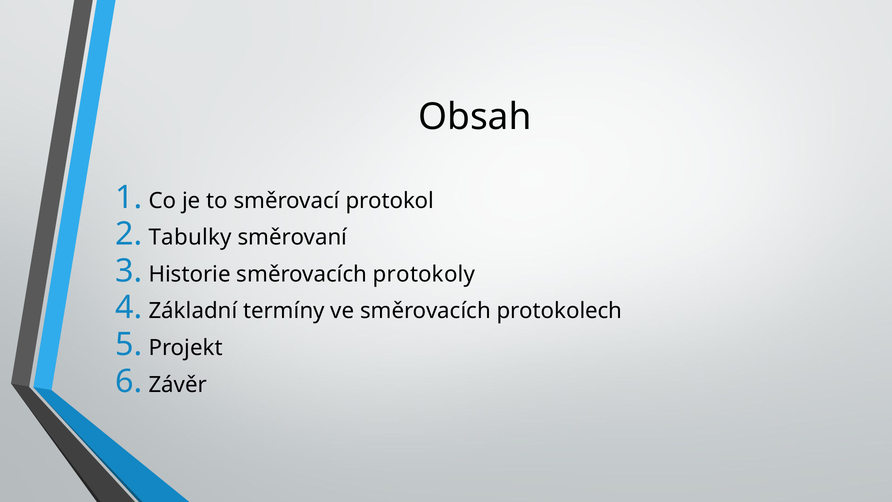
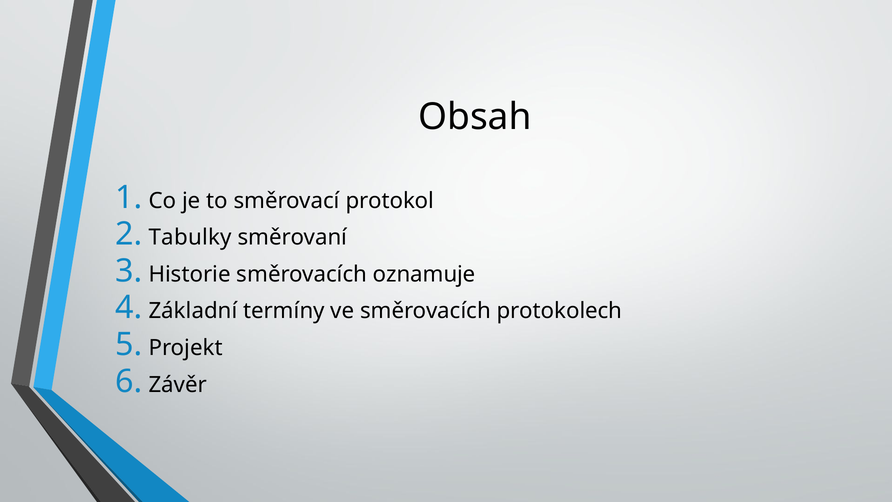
protokoly: protokoly -> oznamuje (424, 274)
